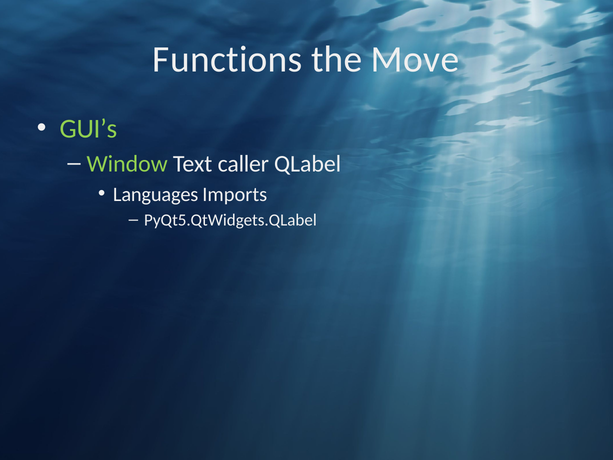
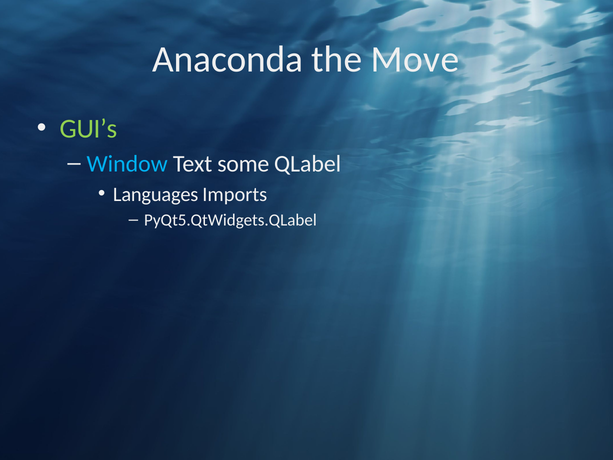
Functions: Functions -> Anaconda (228, 59)
Window colour: light green -> light blue (127, 164)
caller: caller -> some (243, 164)
